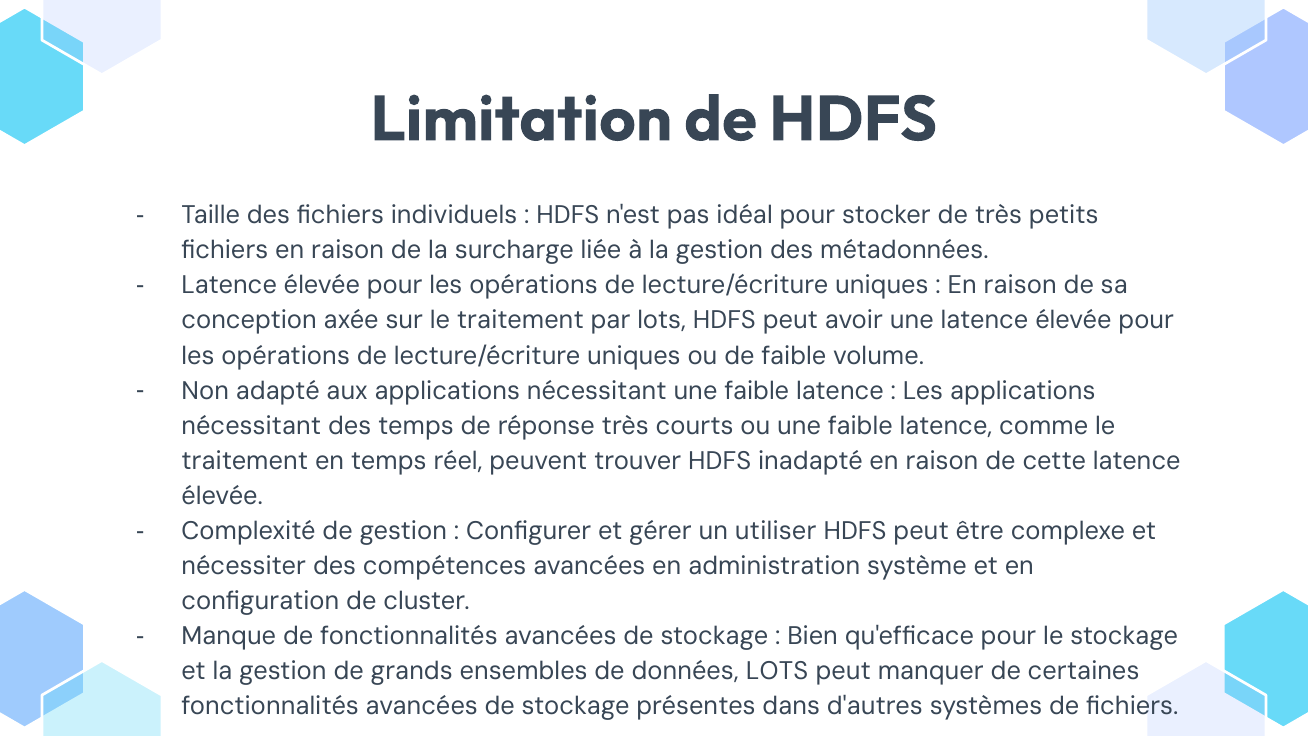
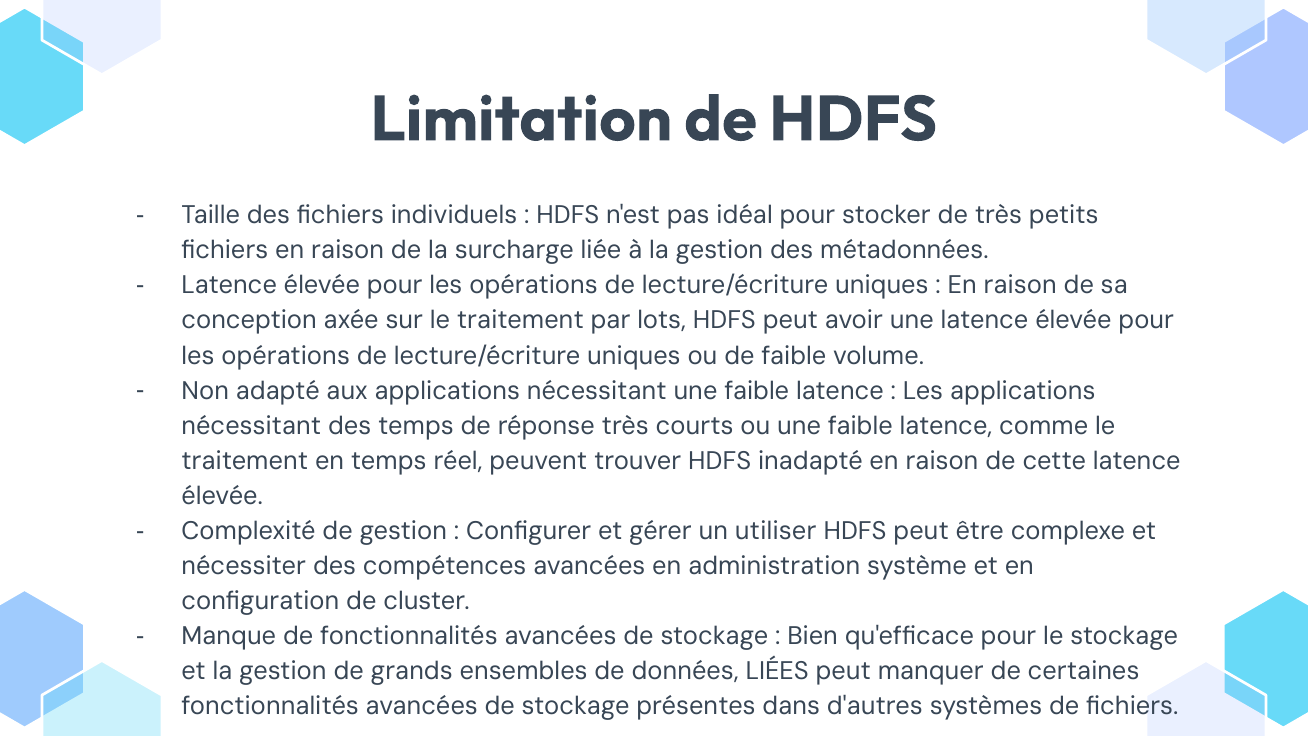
données LOTS: LOTS -> LIÉES (777, 671)
